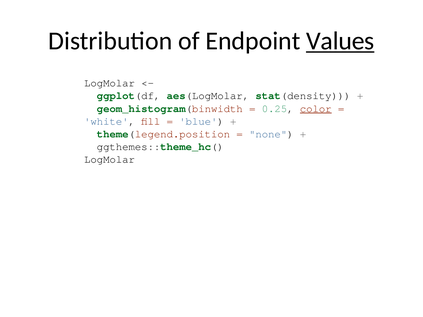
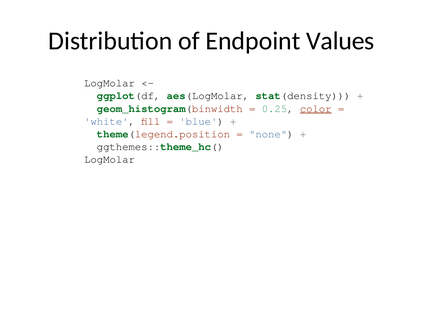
Values underline: present -> none (340, 41)
